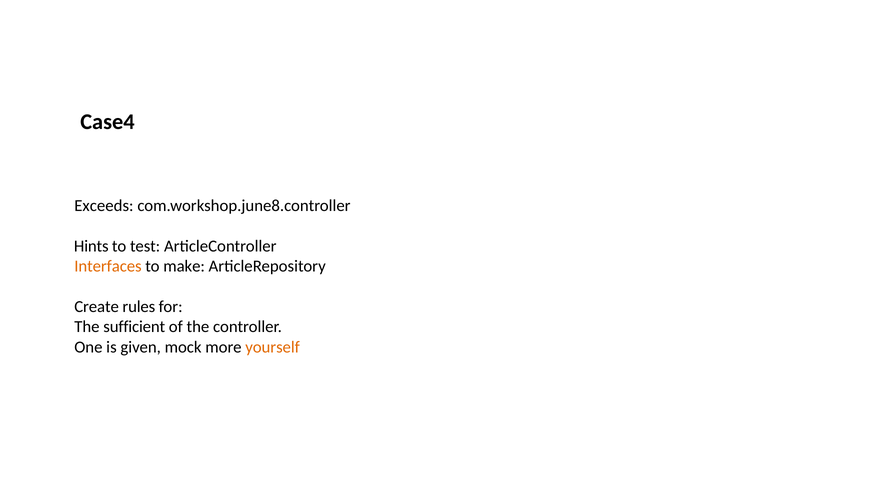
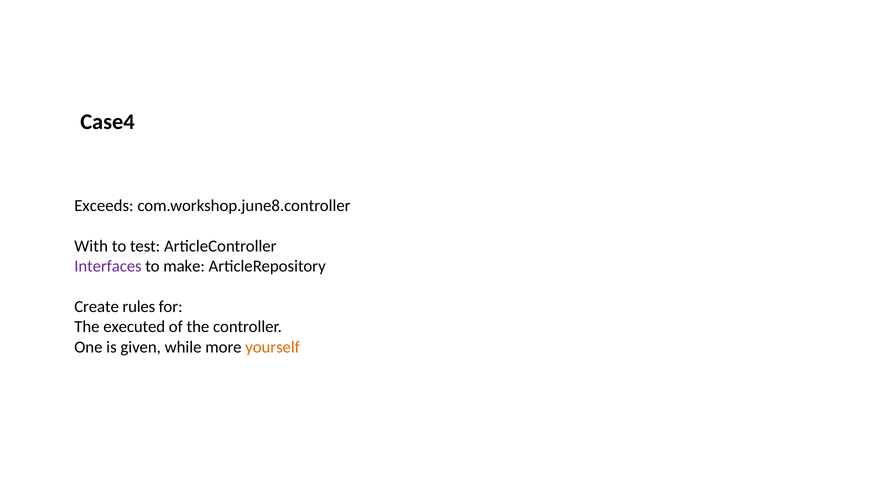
Hints: Hints -> With (91, 246)
Interfaces colour: orange -> purple (108, 266)
sufficient: sufficient -> executed (134, 326)
mock: mock -> while (183, 347)
